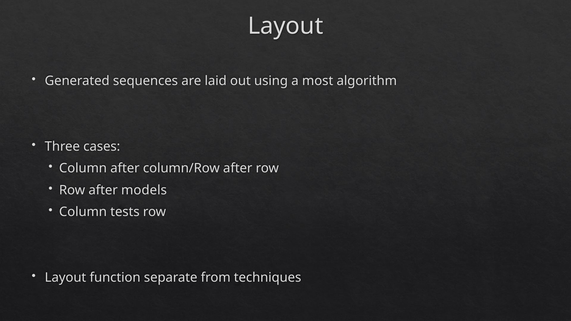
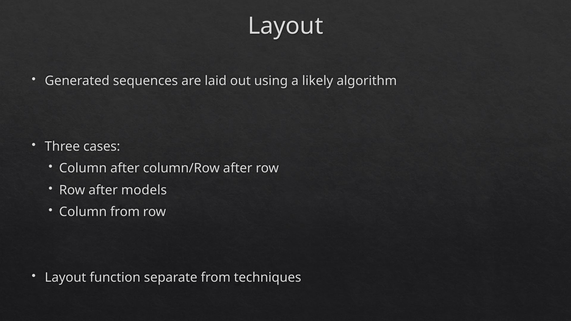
most: most -> likely (318, 81)
Column tests: tests -> from (125, 212)
